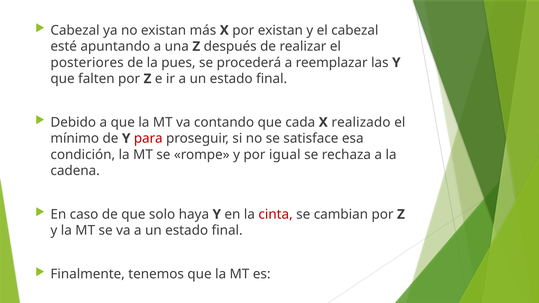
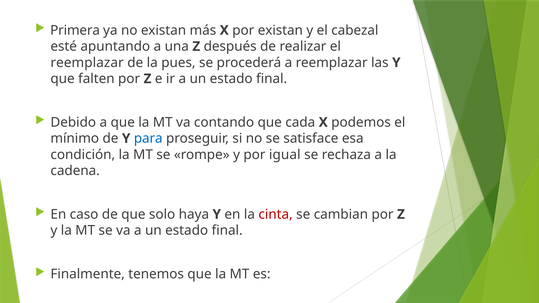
Cabezal: Cabezal -> Primera (75, 30)
posteriores: posteriores -> reemplazar (87, 63)
realizado: realizado -> podemos (361, 122)
para colour: red -> blue (148, 139)
